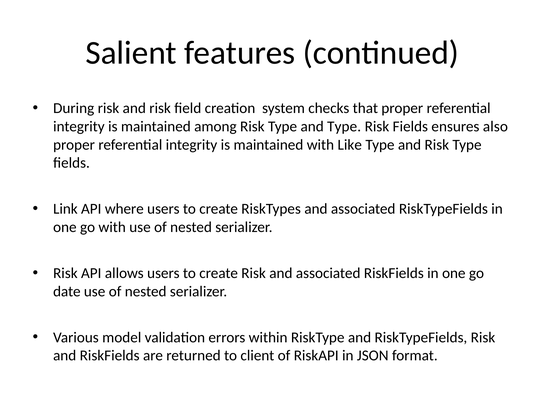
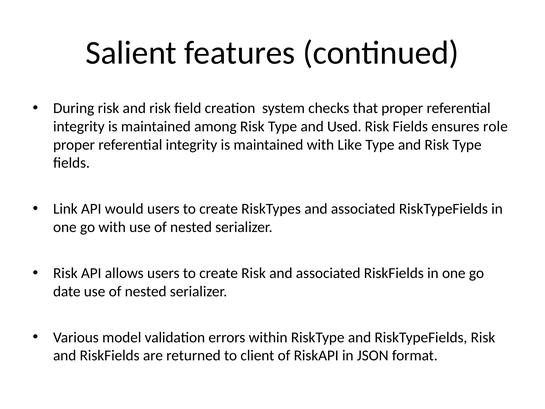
and Type: Type -> Used (344, 126)
also: also -> role (495, 126)
where: where -> would (124, 209)
